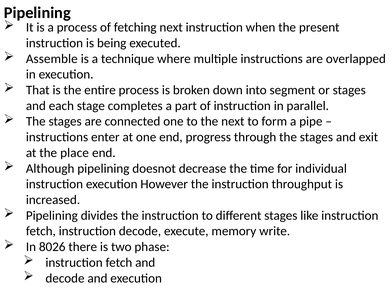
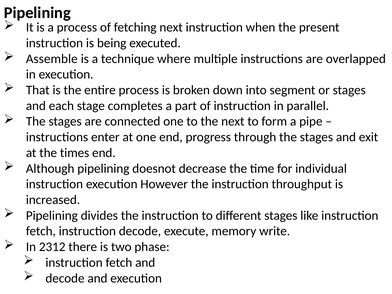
place: place -> times (75, 153)
8026: 8026 -> 2312 (52, 247)
